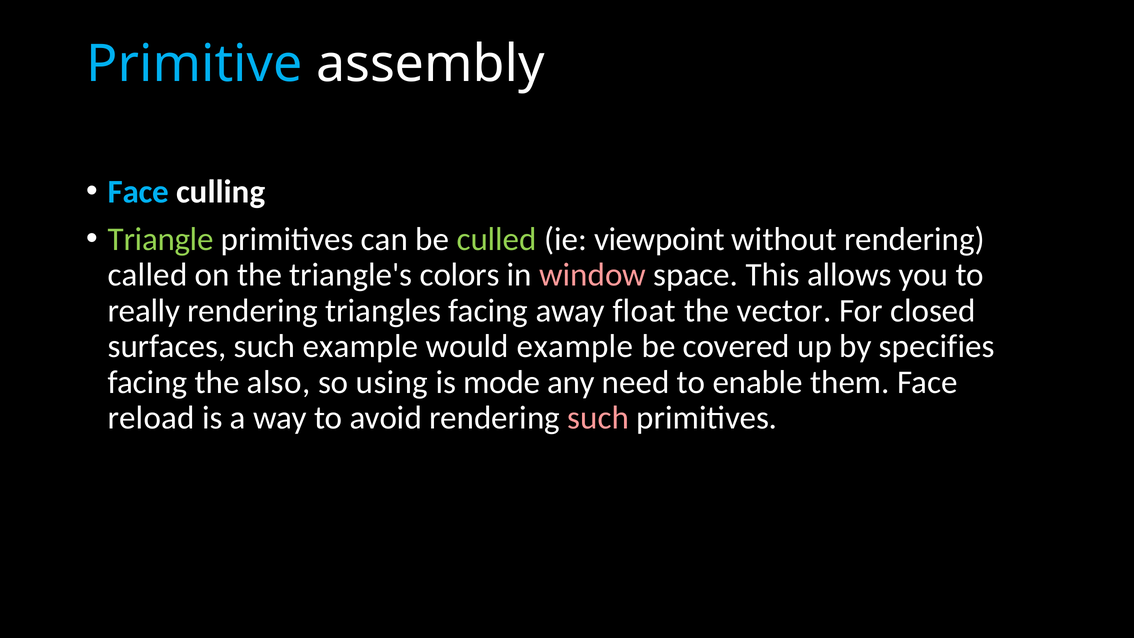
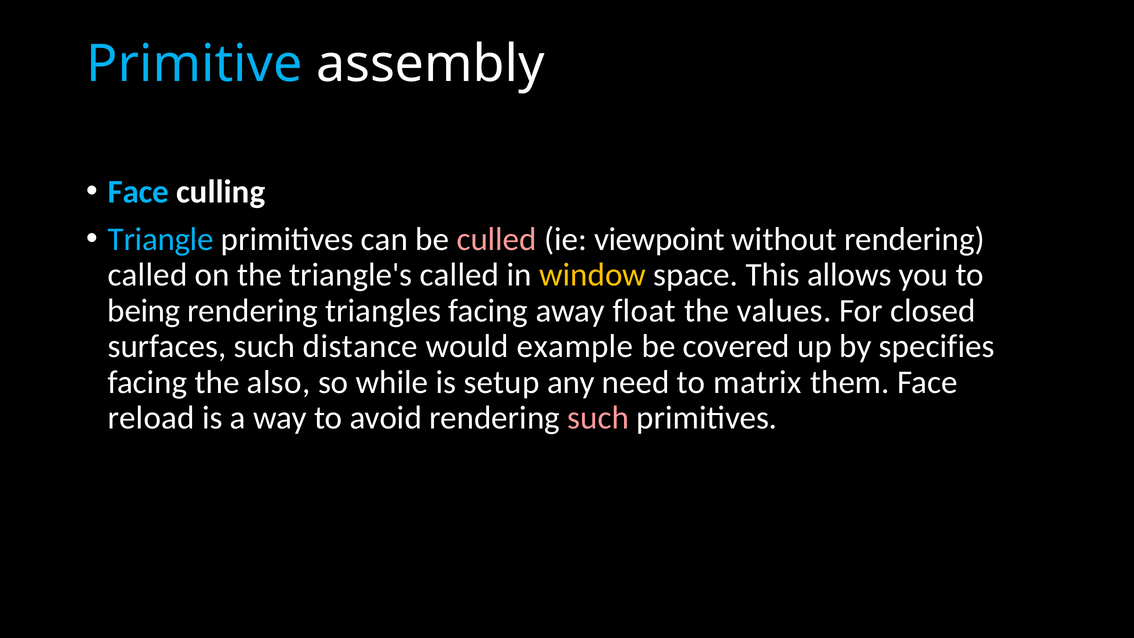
Triangle colour: light green -> light blue (161, 239)
culled colour: light green -> pink (497, 239)
triangle's colors: colors -> called (460, 275)
window colour: pink -> yellow (593, 275)
really: really -> being (144, 311)
vector: vector -> values (784, 311)
such example: example -> distance (360, 346)
using: using -> while (392, 382)
mode: mode -> setup (501, 382)
enable: enable -> matrix (757, 382)
